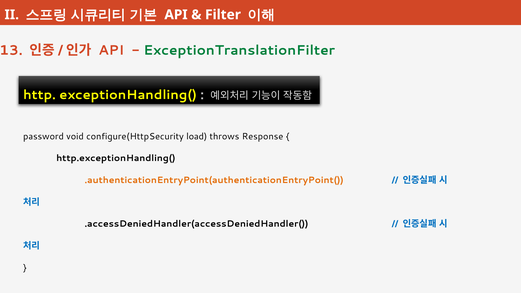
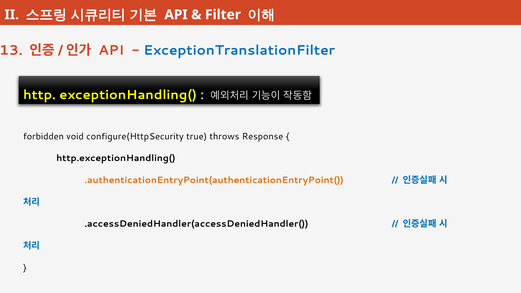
ExceptionTranslationFilter colour: green -> blue (239, 50)
password: password -> forbidden (43, 136)
load: load -> true (197, 136)
